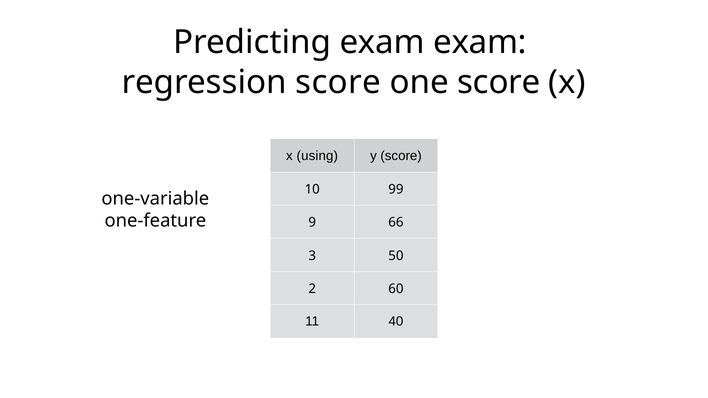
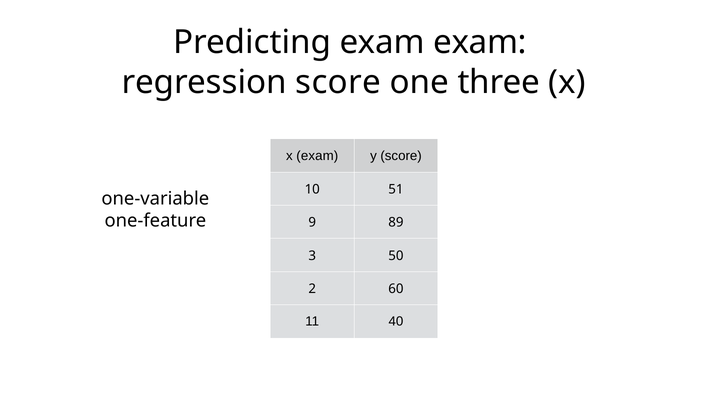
one score: score -> three (499, 82)
x using: using -> exam (317, 156)
99: 99 -> 51 (396, 189)
66: 66 -> 89 (396, 223)
